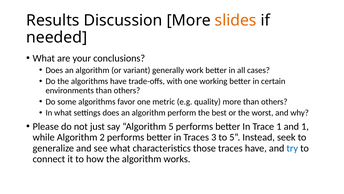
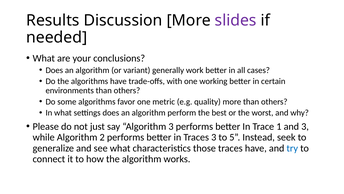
slides colour: orange -> purple (236, 20)
Algorithm 5: 5 -> 3 (171, 126)
and 1: 1 -> 3 (305, 126)
